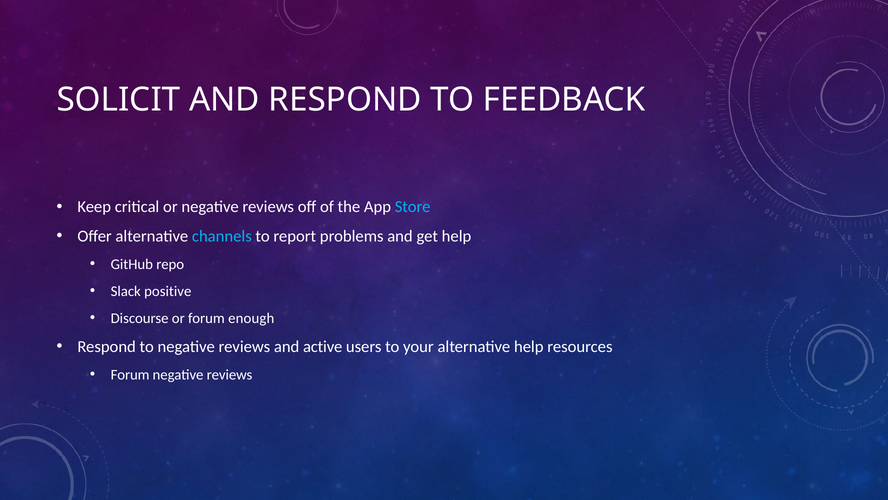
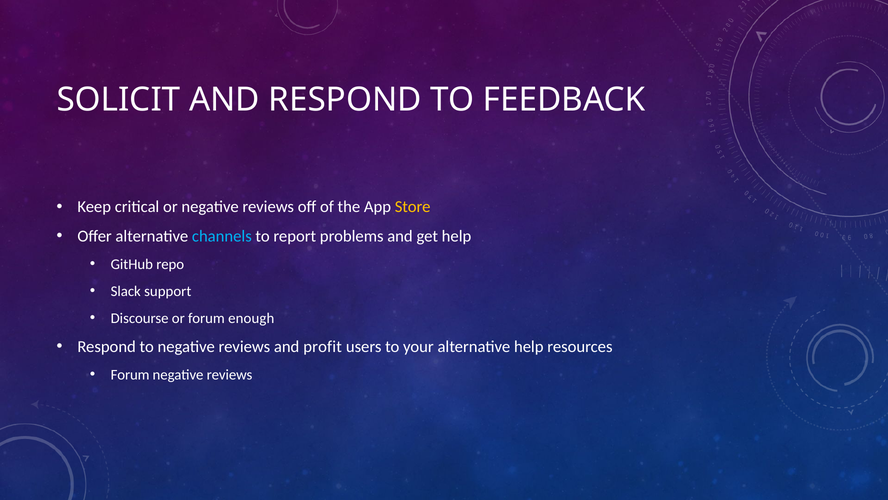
Store colour: light blue -> yellow (413, 207)
positive: positive -> support (168, 291)
active: active -> profit (323, 346)
